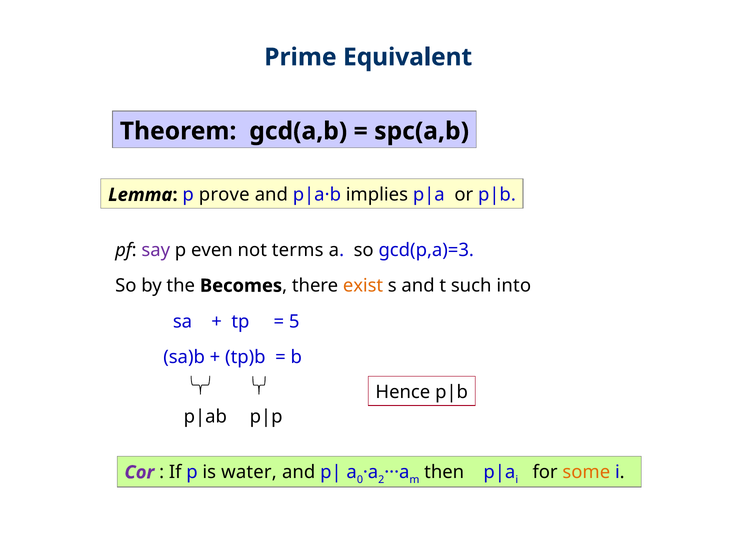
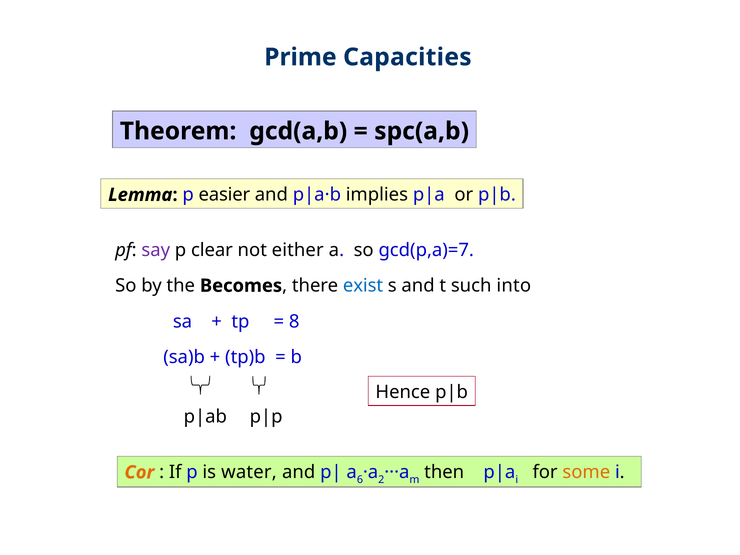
Equivalent: Equivalent -> Capacities (407, 57)
prove: prove -> easier (224, 195)
even: even -> clear (212, 250)
terms: terms -> either (298, 250)
gcd(p,a)=3: gcd(p,a)=3 -> gcd(p,a)=7 (426, 250)
exist colour: orange -> blue (363, 286)
5: 5 -> 8 (294, 322)
Cor colour: purple -> orange (139, 472)
0: 0 -> 6 (360, 480)
